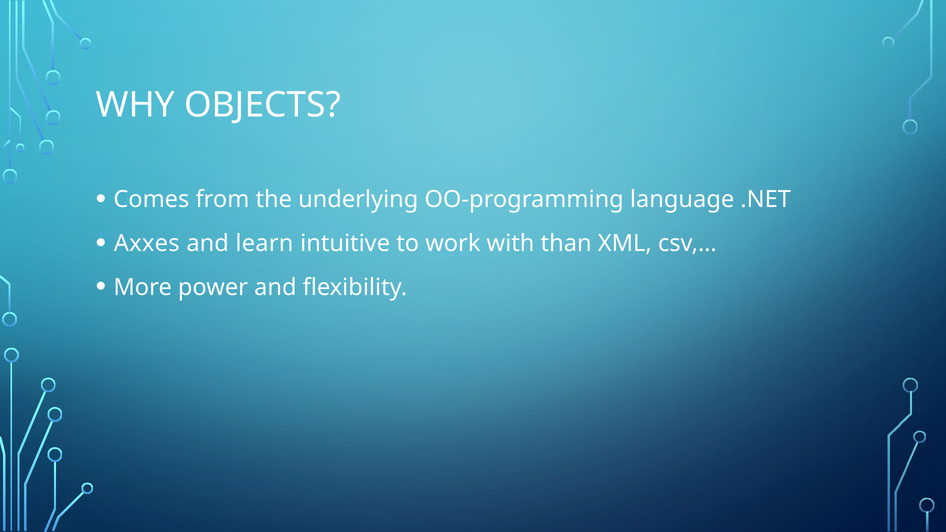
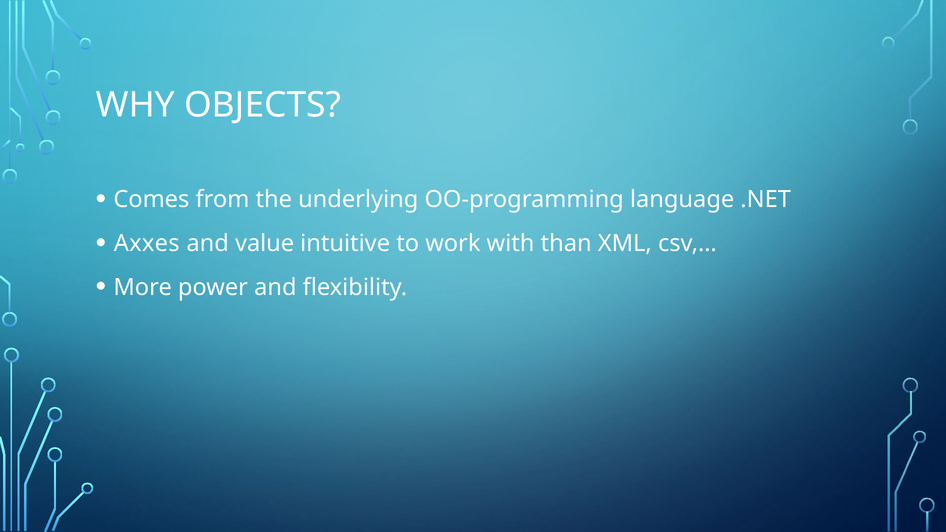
learn: learn -> value (265, 244)
